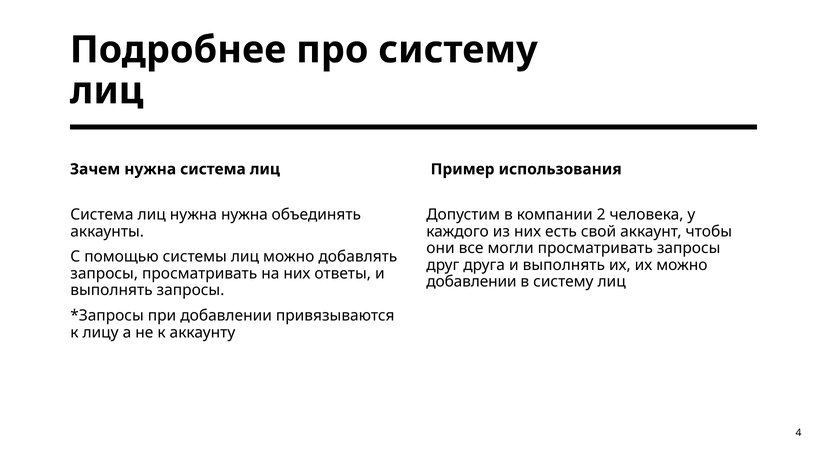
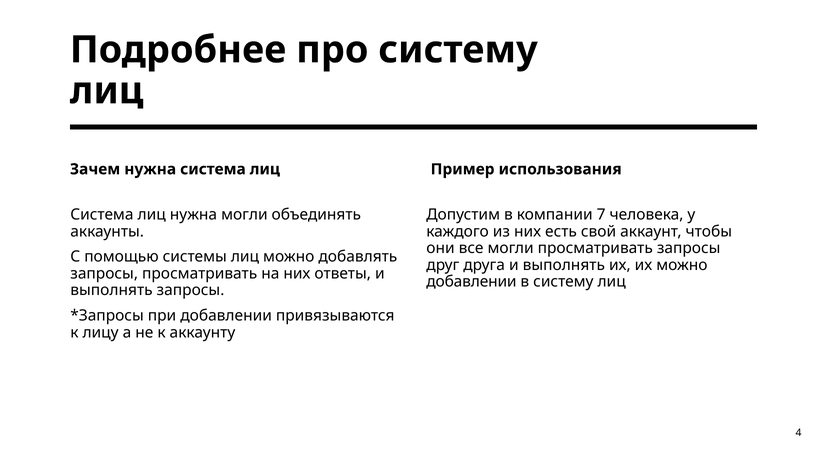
нужна нужна: нужна -> могли (244, 215)
2: 2 -> 7 (601, 215)
